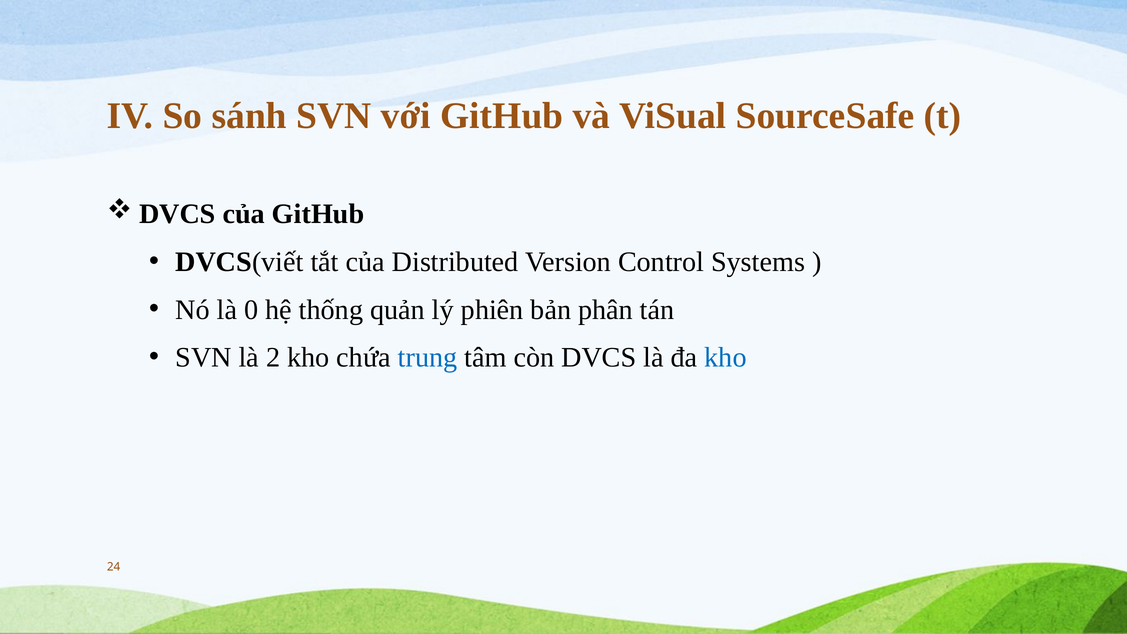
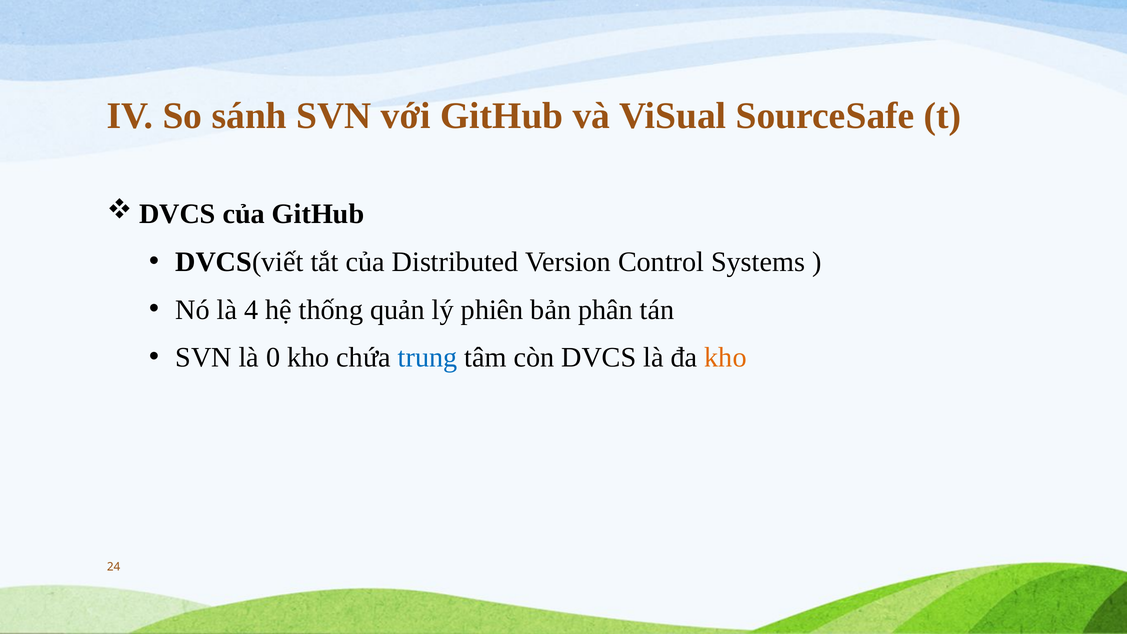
0: 0 -> 4 (251, 310)
2: 2 -> 0 (273, 358)
kho colour: blue -> orange (725, 358)
